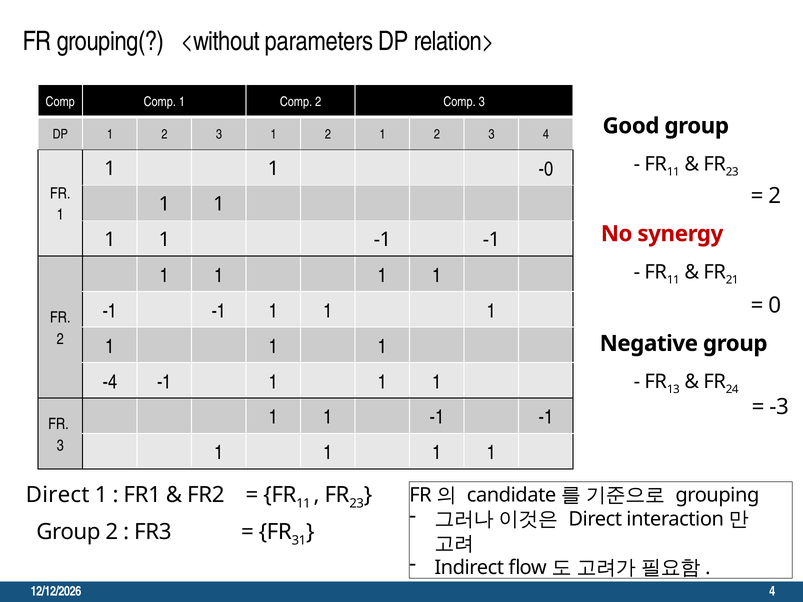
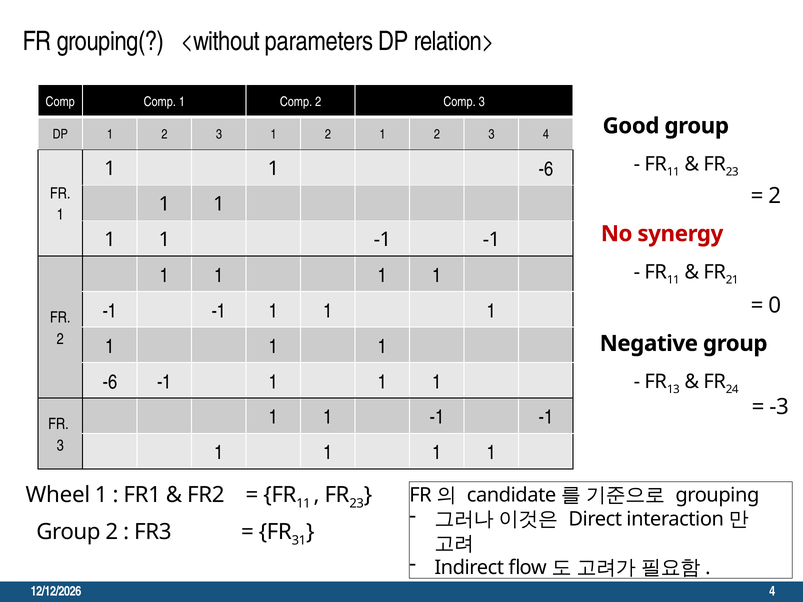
-0: -0 -> -6 (546, 169)
-4: -4 -> -6 (110, 382)
Direct: Direct -> Wheel (58, 495)
